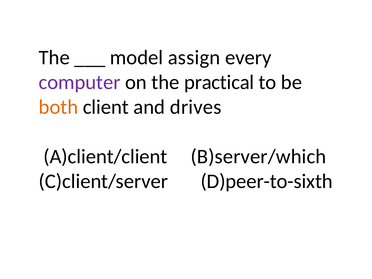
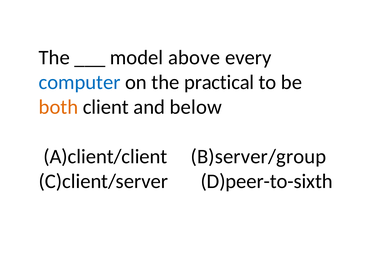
assign: assign -> above (194, 57)
computer colour: purple -> blue (80, 82)
drives: drives -> below (196, 107)
B)server/which: B)server/which -> B)server/group (258, 157)
